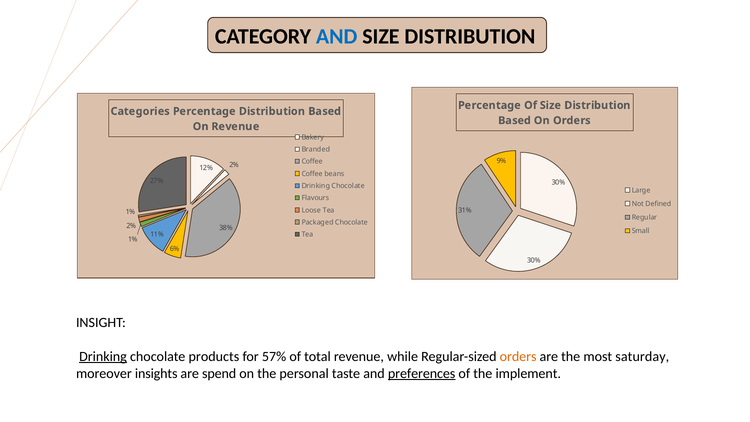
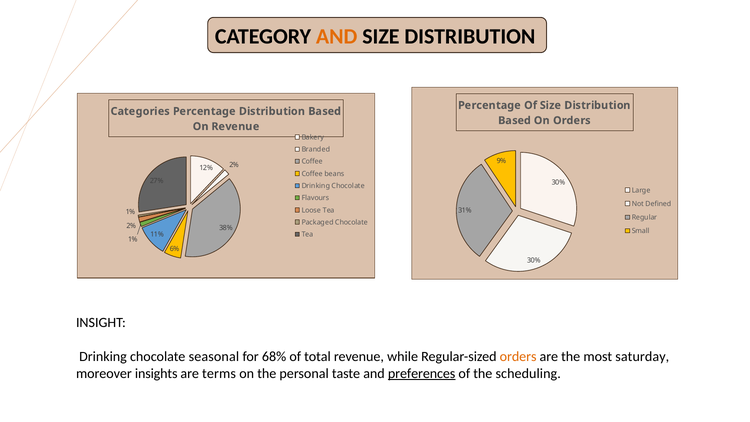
AND colour: blue -> orange (337, 37)
Drinking underline: present -> none (103, 357)
products: products -> seasonal (214, 357)
57%: 57% -> 68% (274, 357)
spend: spend -> terms (219, 373)
implement: implement -> scheduling (528, 373)
